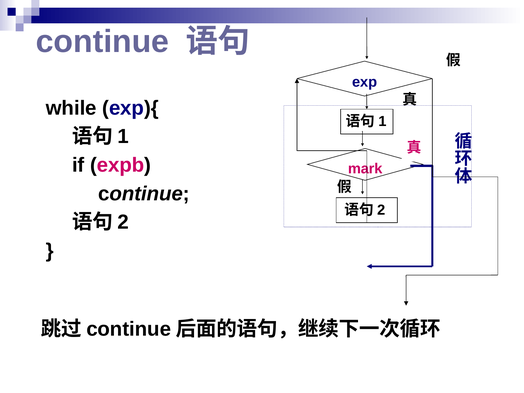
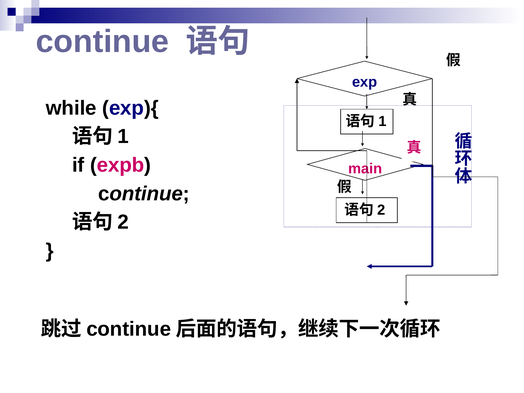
mark: mark -> main (365, 169)
